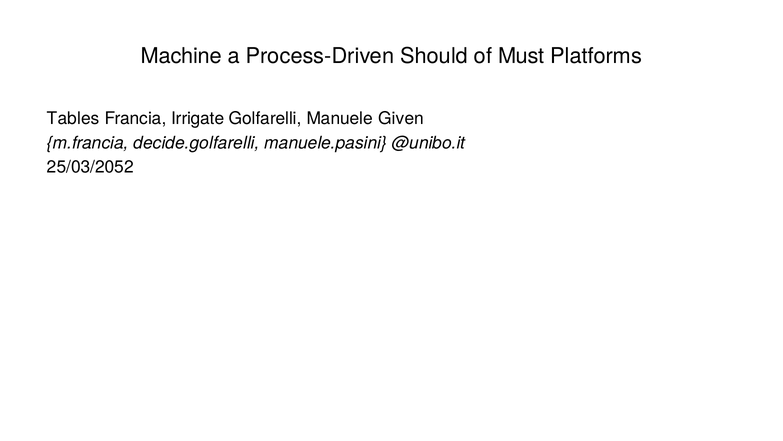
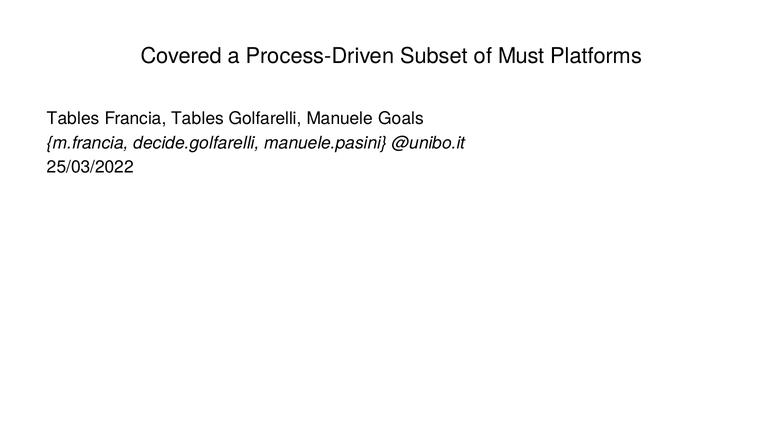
Machine: Machine -> Covered (181, 56)
Should: Should -> Subset (434, 56)
Francia Irrigate: Irrigate -> Tables (198, 118)
Given: Given -> Goals (401, 118)
25/03/2052: 25/03/2052 -> 25/03/2022 (90, 167)
